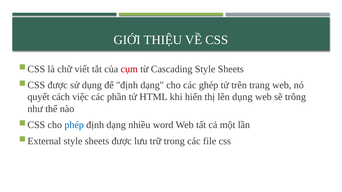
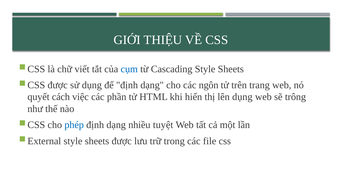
cụm colour: red -> blue (129, 69)
ghép: ghép -> ngôn (209, 85)
word: word -> tuyệt (163, 125)
